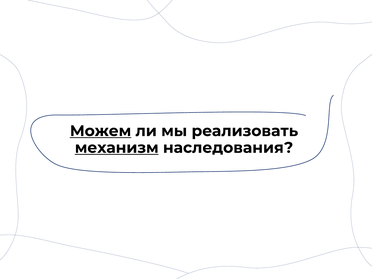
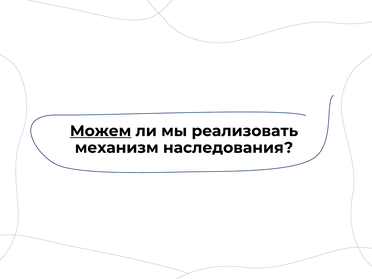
механизм underline: present -> none (117, 148)
